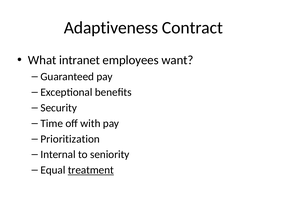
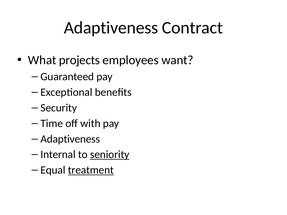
intranet: intranet -> projects (79, 60)
Prioritization: Prioritization -> Adaptiveness (70, 139)
seniority underline: none -> present (110, 155)
